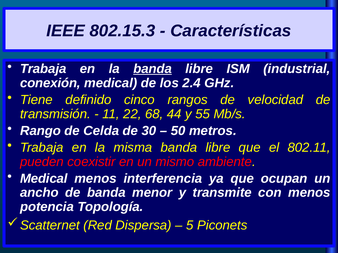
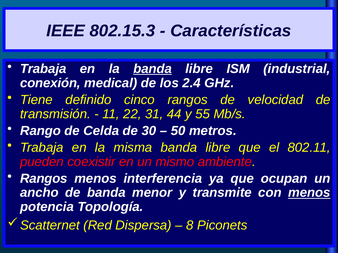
68: 68 -> 31 (154, 114)
Medical: Medical -> Rangos (44, 179)
menos underline: none -> present (309, 193)
5: 5 -> 8 (190, 226)
